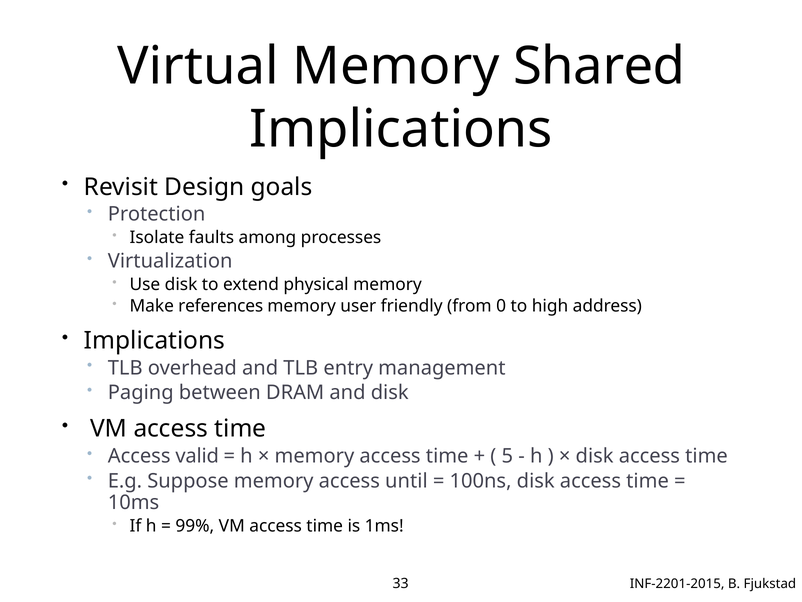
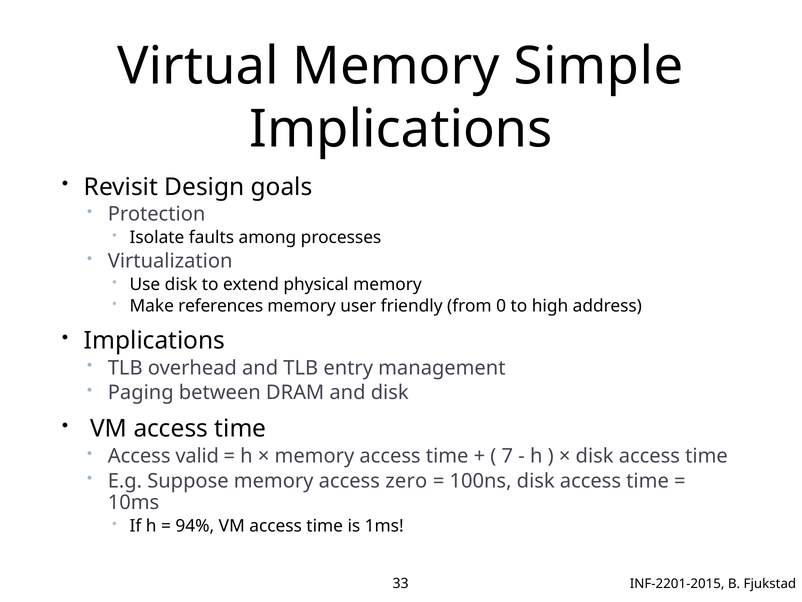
Shared: Shared -> Simple (599, 66)
5: 5 -> 7 (507, 456)
until: until -> zero (406, 481)
99%: 99% -> 94% (195, 526)
